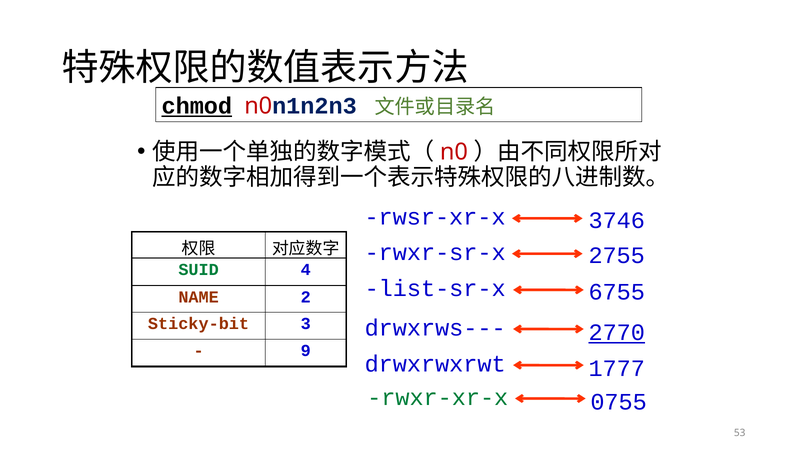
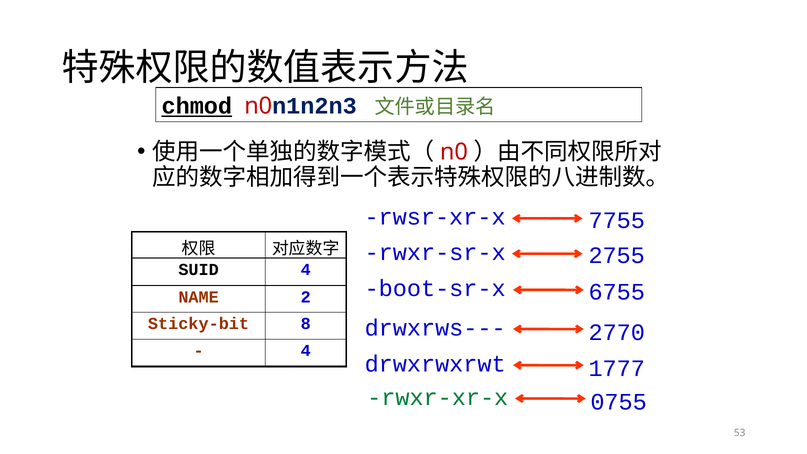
3746: 3746 -> 7755 (617, 220)
SUID colour: green -> black (199, 269)
list-sr-x: list-sr-x -> boot-sr-x (435, 289)
3: 3 -> 8 (306, 324)
2770 underline: present -> none (617, 332)
9: 9 -> 4 (306, 351)
